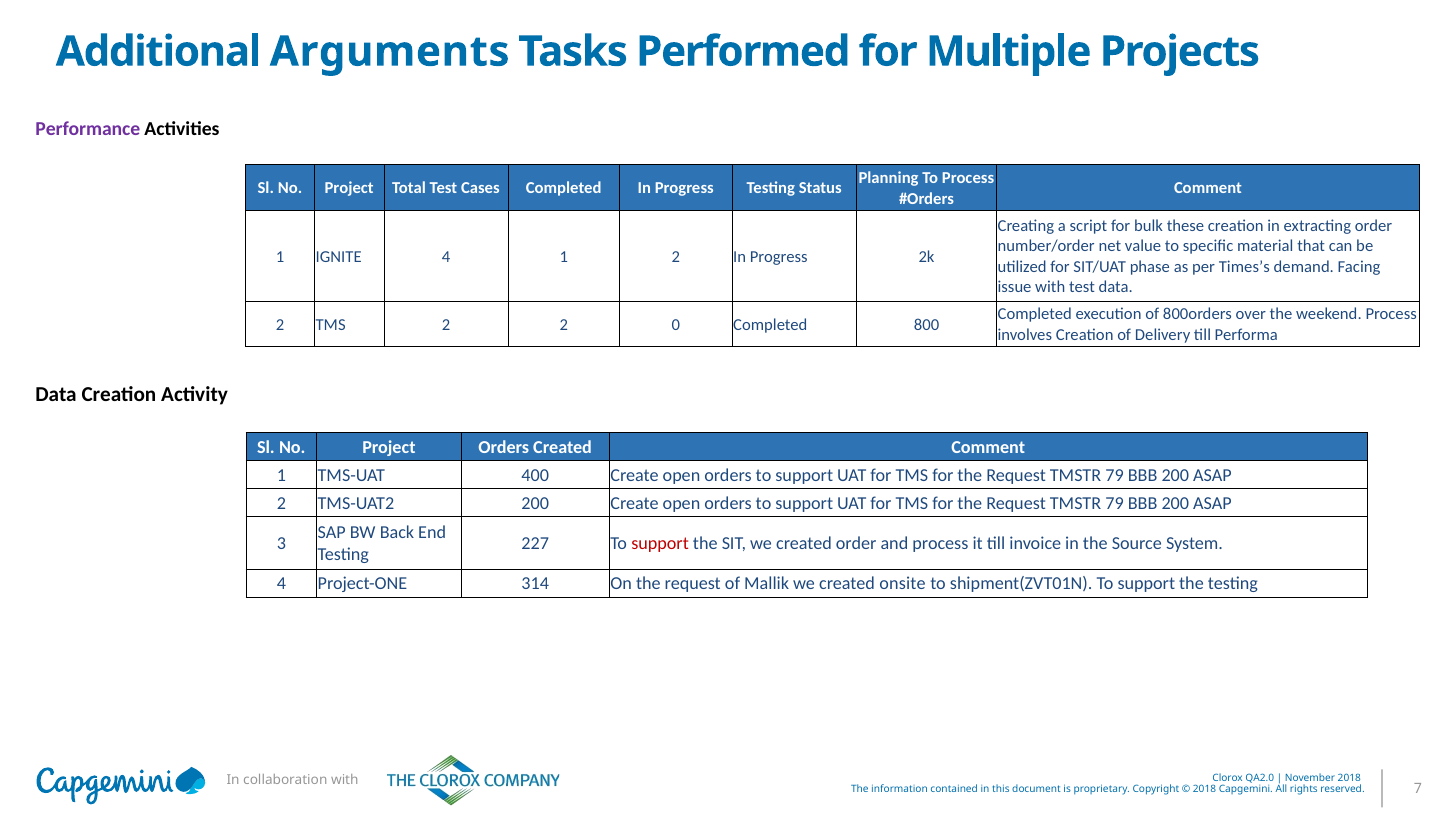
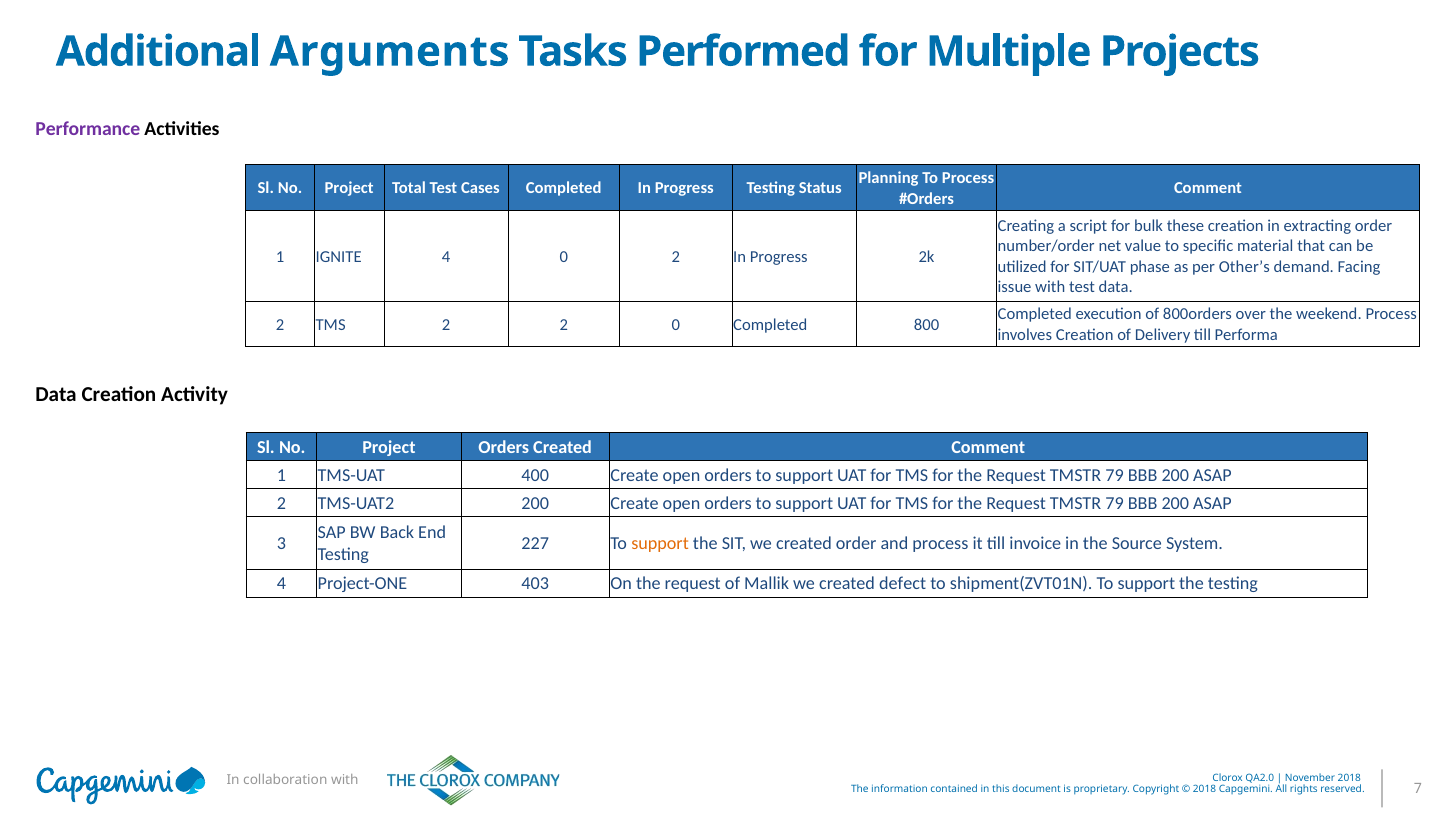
4 1: 1 -> 0 (564, 256)
Times’s: Times’s -> Other’s (1244, 267)
support colour: red -> orange (660, 543)
314: 314 -> 403 (535, 584)
onsite: onsite -> defect (903, 584)
